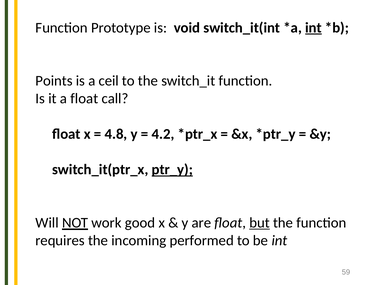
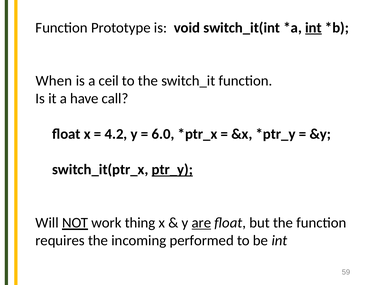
Points: Points -> When (54, 81)
a float: float -> have (84, 99)
4.8: 4.8 -> 4.2 (116, 134)
4.2: 4.2 -> 6.0 (163, 134)
good: good -> thing (140, 223)
are underline: none -> present (201, 223)
but underline: present -> none (260, 223)
